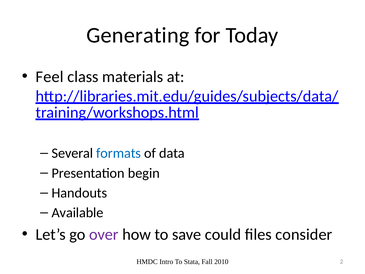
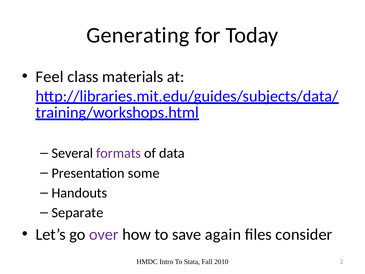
formats colour: blue -> purple (119, 153)
begin: begin -> some (144, 173)
Available: Available -> Separate (77, 213)
could: could -> again (223, 234)
